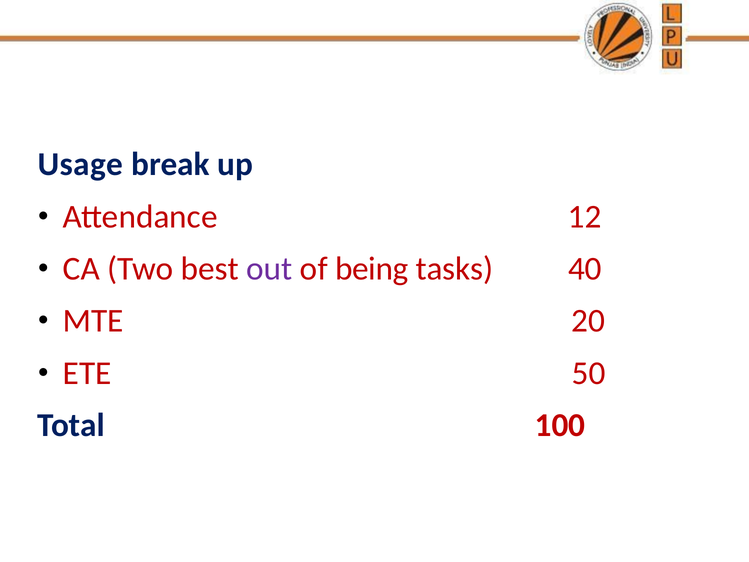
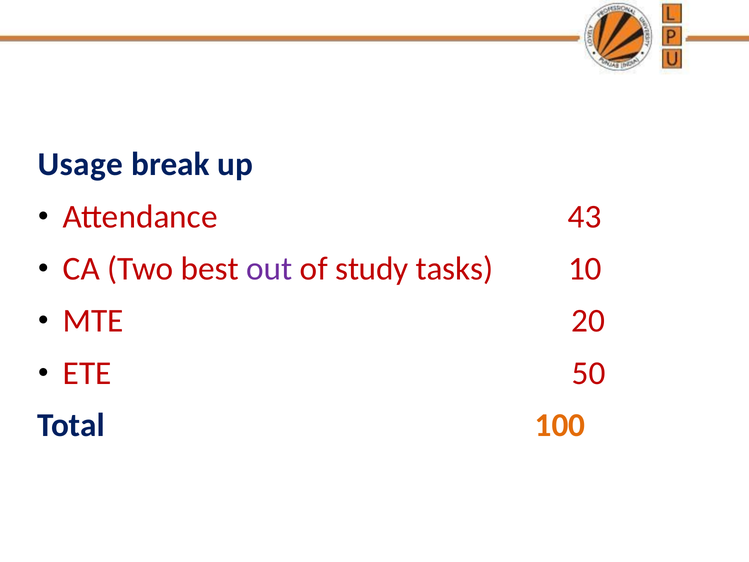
12: 12 -> 43 (585, 216)
being: being -> study (372, 269)
40: 40 -> 10 (585, 269)
100 colour: red -> orange (560, 425)
